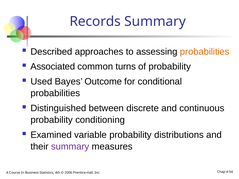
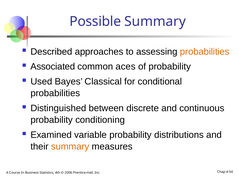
Records: Records -> Possible (95, 22)
turns: turns -> aces (126, 67)
Outcome: Outcome -> Classical (103, 82)
summary colour: purple -> orange (70, 147)
